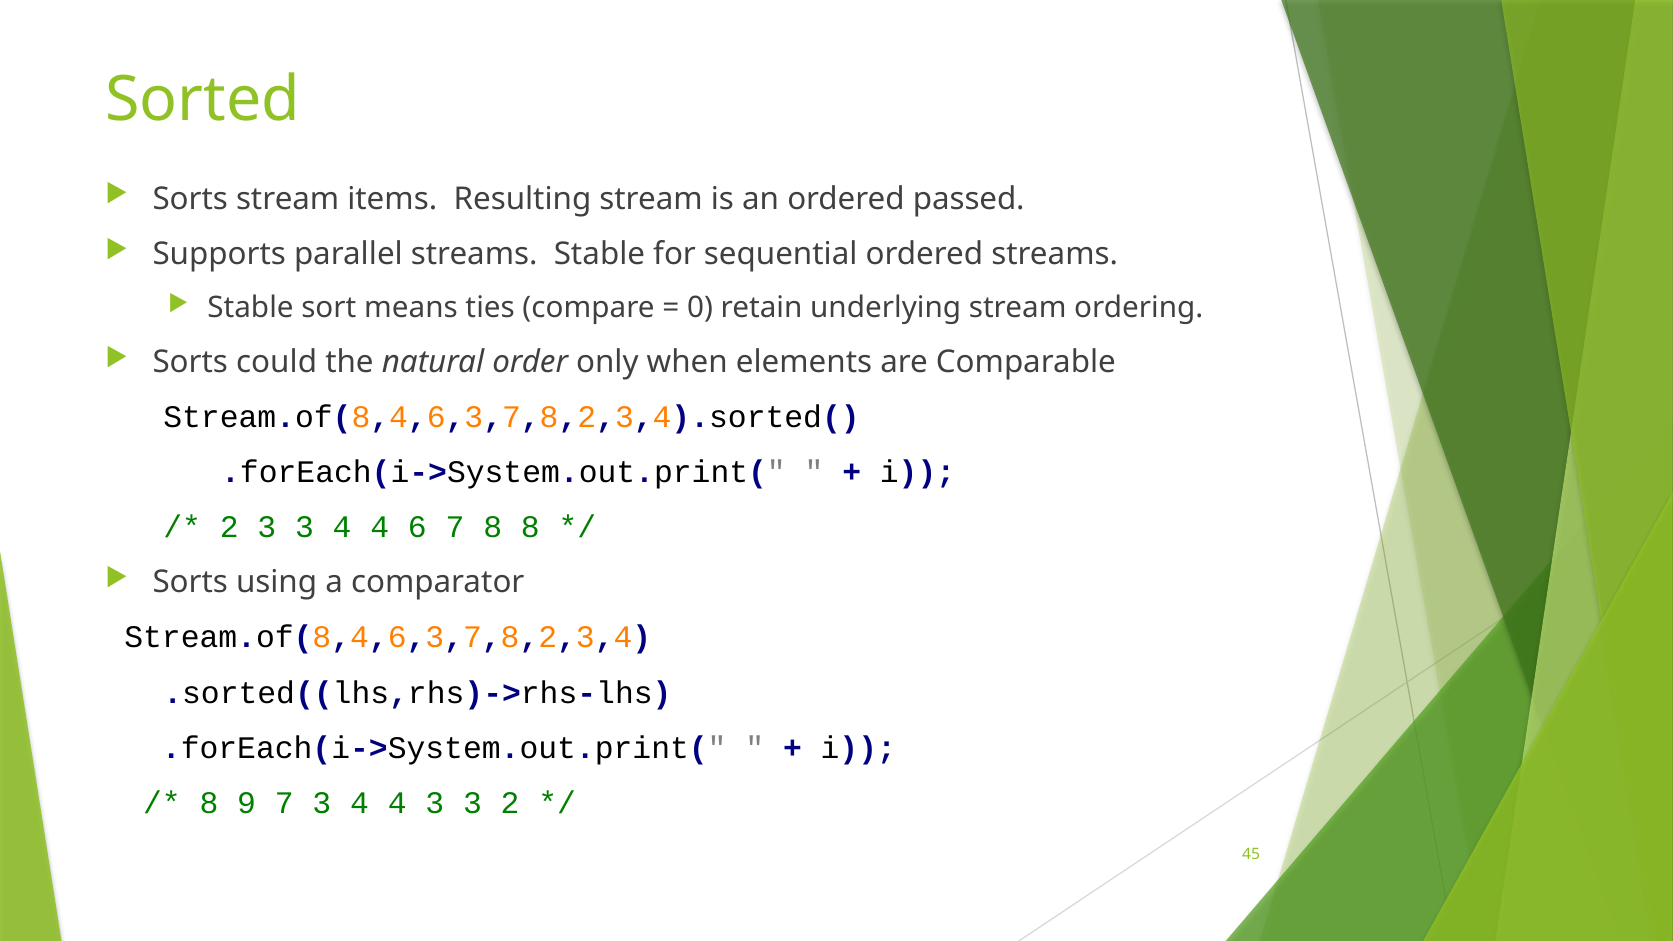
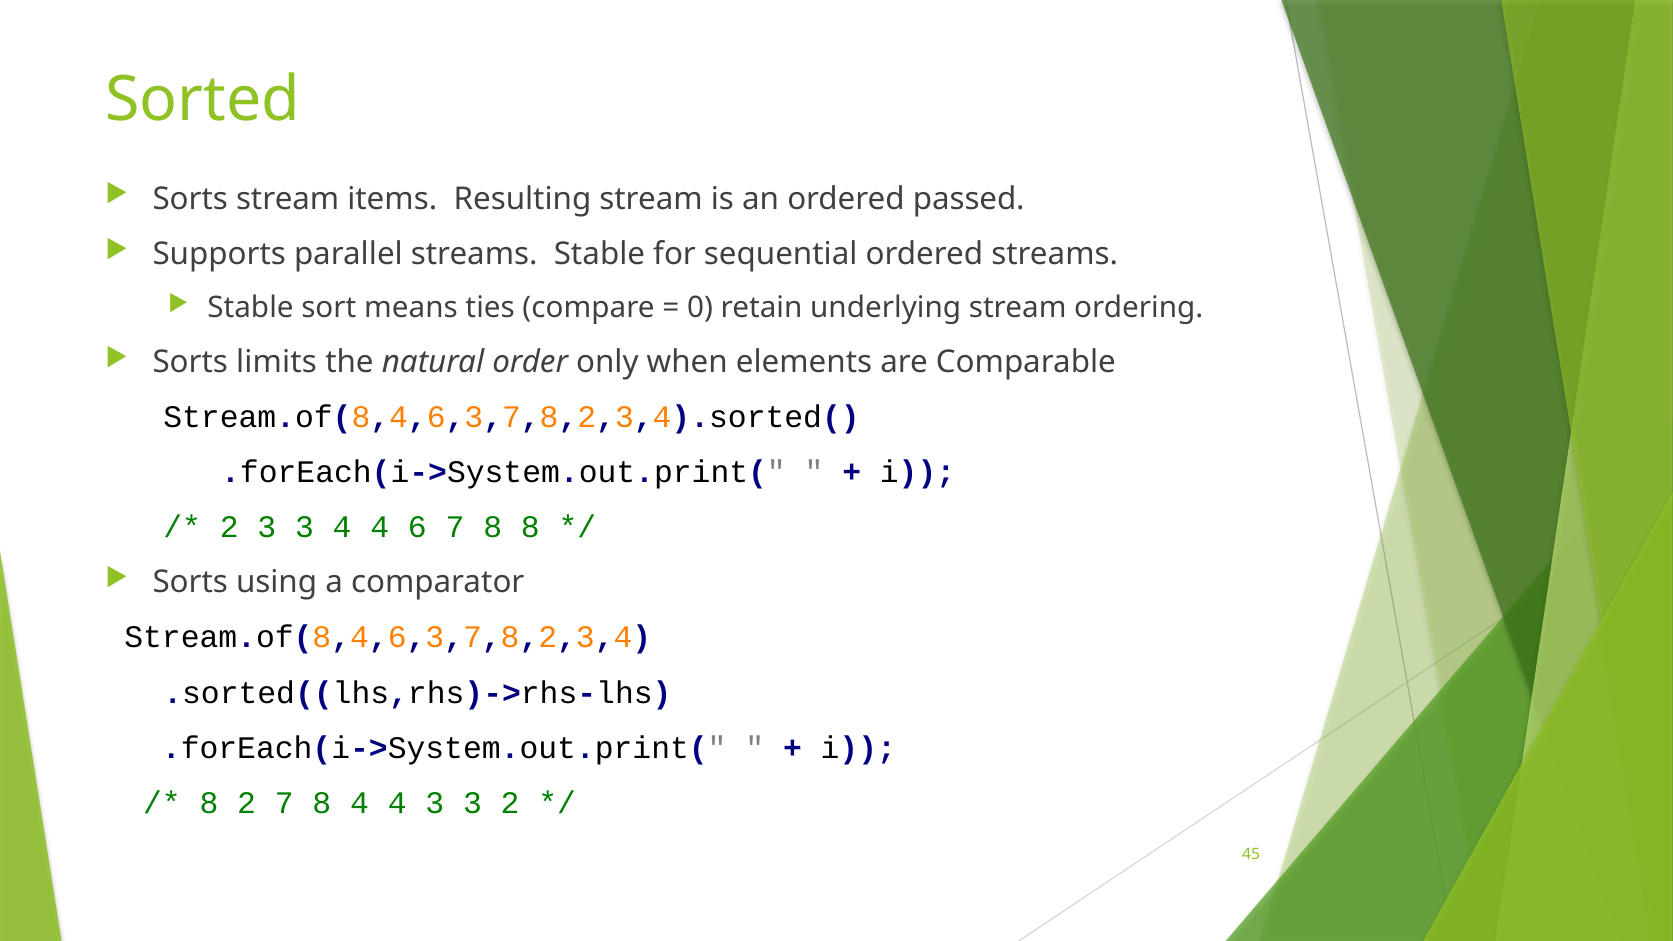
could: could -> limits (276, 362)
8 9: 9 -> 2 (247, 803)
3: 3 -> 8 (322, 803)
